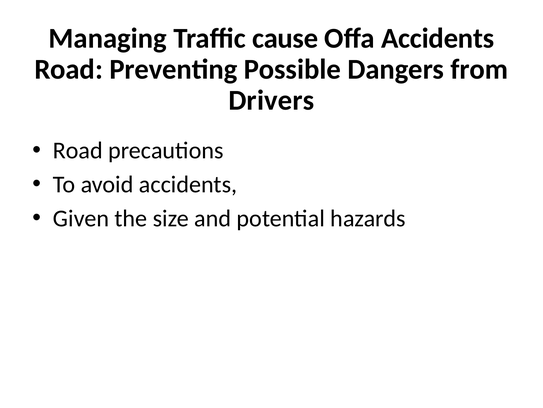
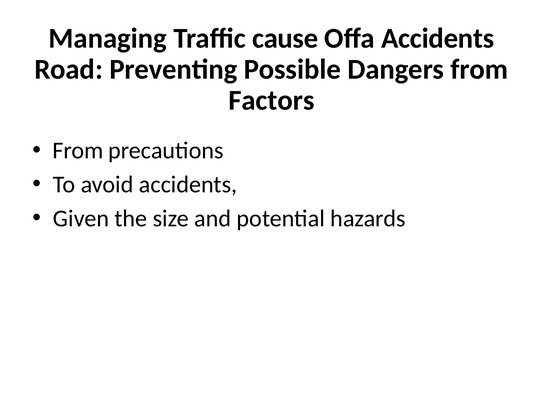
Drivers: Drivers -> Factors (271, 100)
Road: Road -> From (78, 150)
